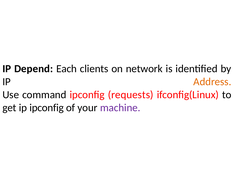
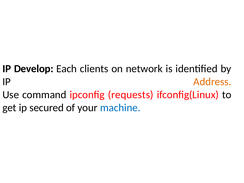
Depend: Depend -> Develop (34, 69)
ip ipconfig: ipconfig -> secured (47, 108)
machine colour: purple -> blue (120, 108)
